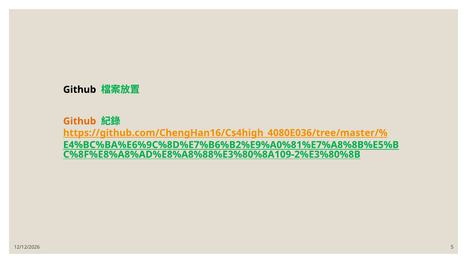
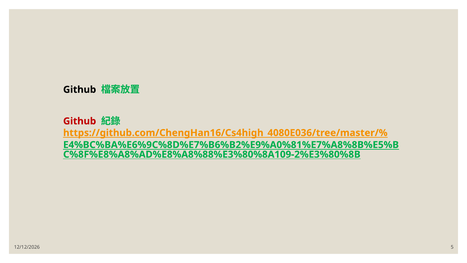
Github colour: orange -> red (80, 121)
